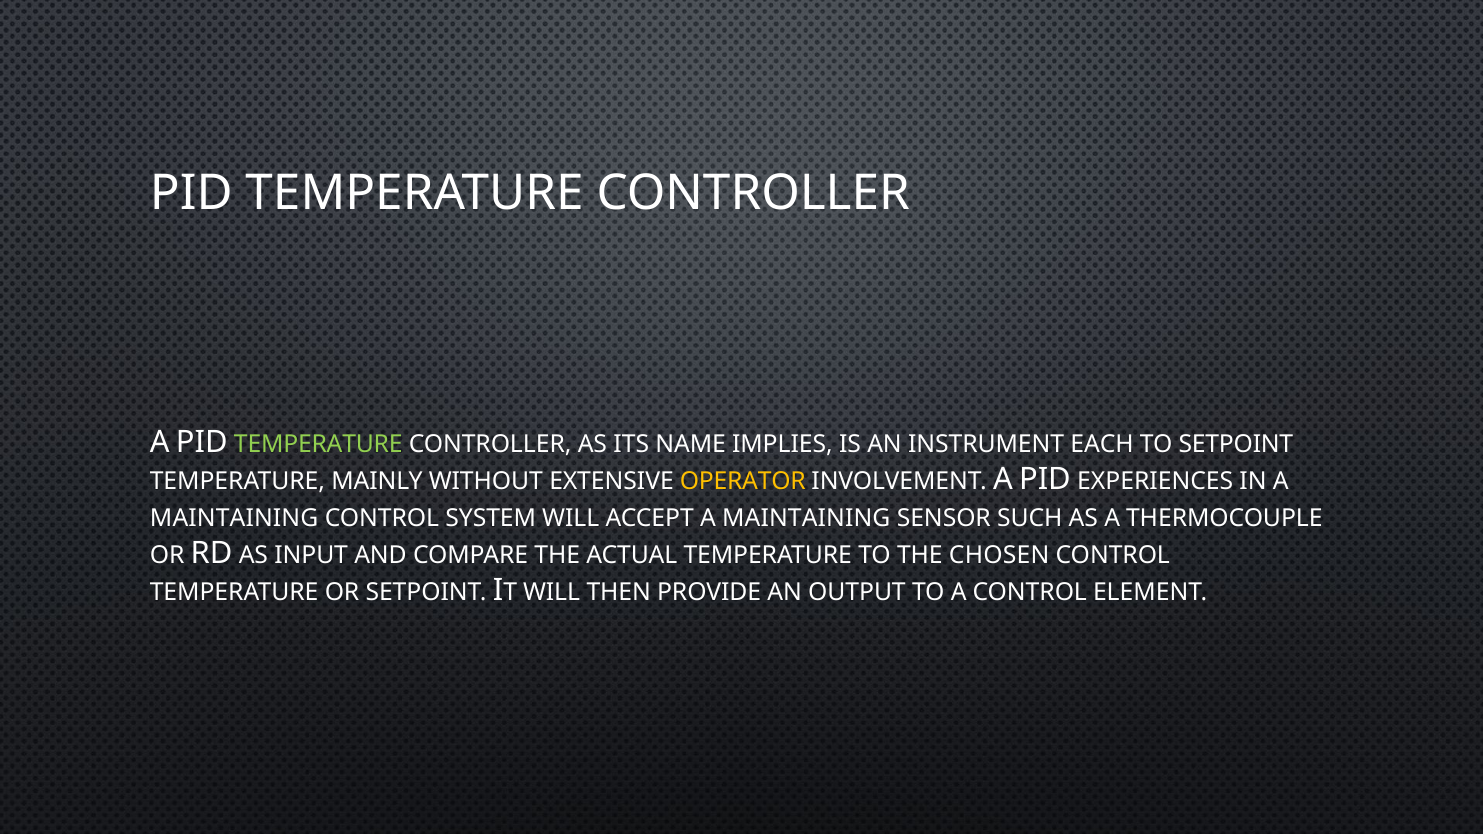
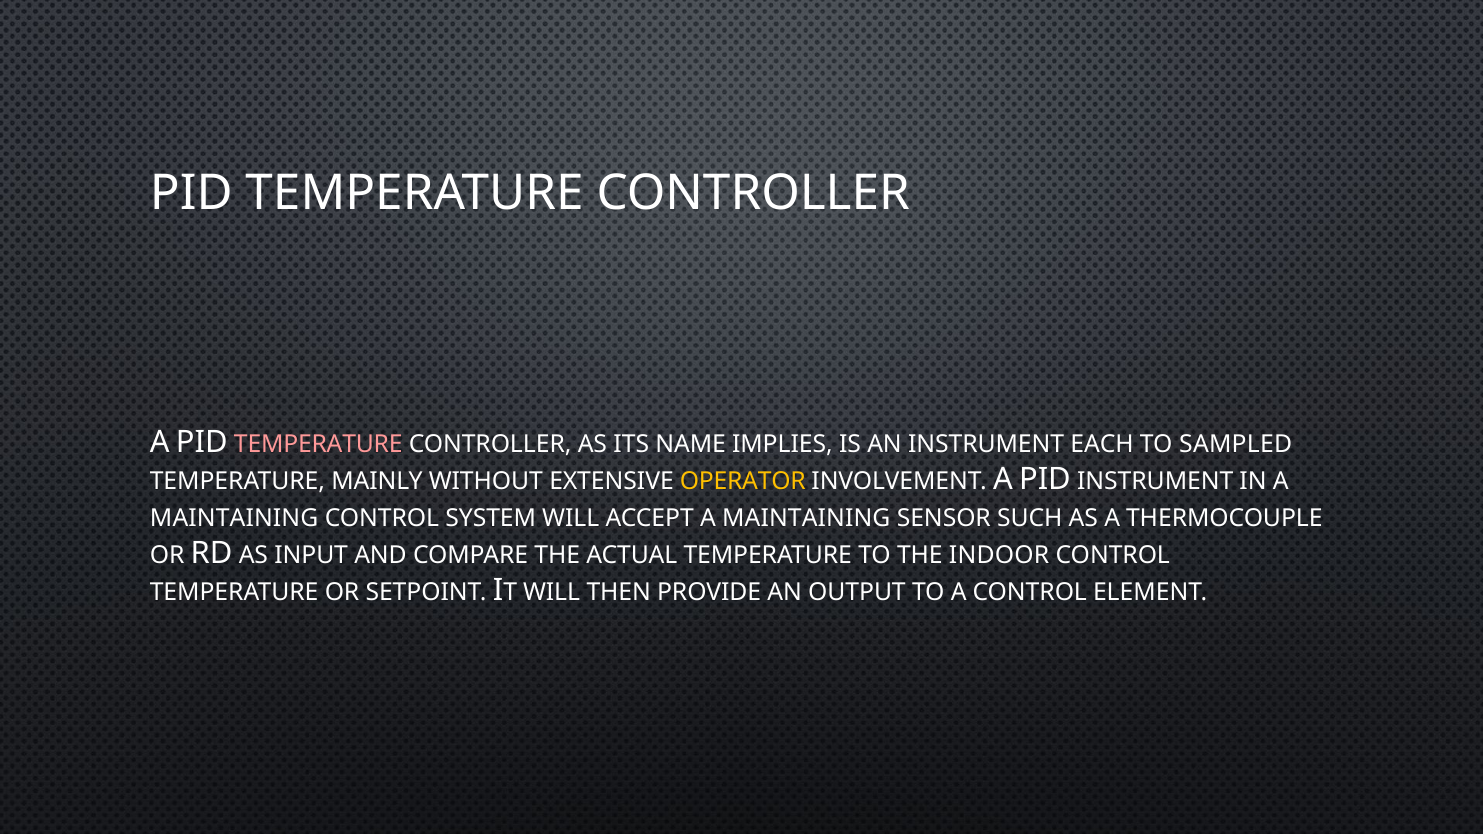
TEMPERATURE colour: light green -> pink (318, 444)
TO SETPOINT: SETPOINT -> SAMPLED (1236, 444)
PID EXPERIENCES: EXPERIENCES -> INSTRUMENT (1155, 481)
CHOSEN: CHOSEN -> INDOOR (999, 556)
